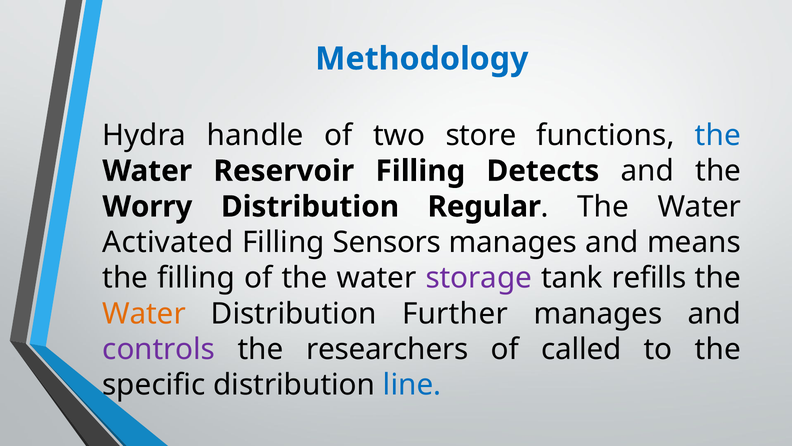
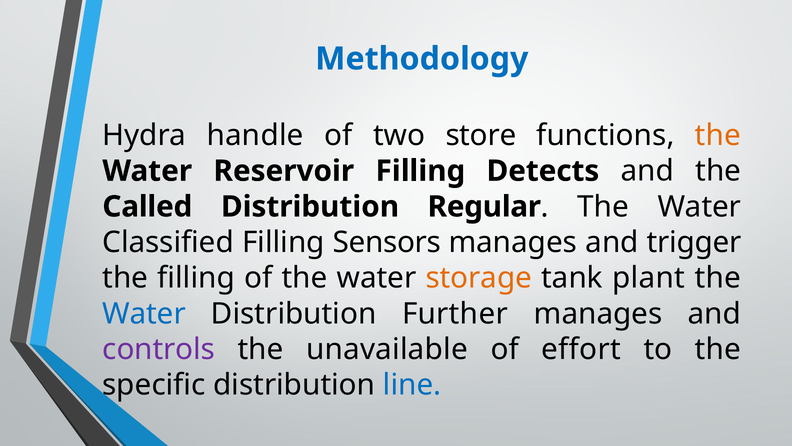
the colour: blue -> orange (718, 135)
Worry: Worry -> Called (147, 206)
Activated: Activated -> Classified (168, 242)
means: means -> trigger (694, 242)
storage colour: purple -> orange (479, 278)
refills: refills -> plant (649, 278)
Water colour: orange -> blue (144, 313)
researchers: researchers -> unavailable (387, 349)
called: called -> effort (581, 349)
